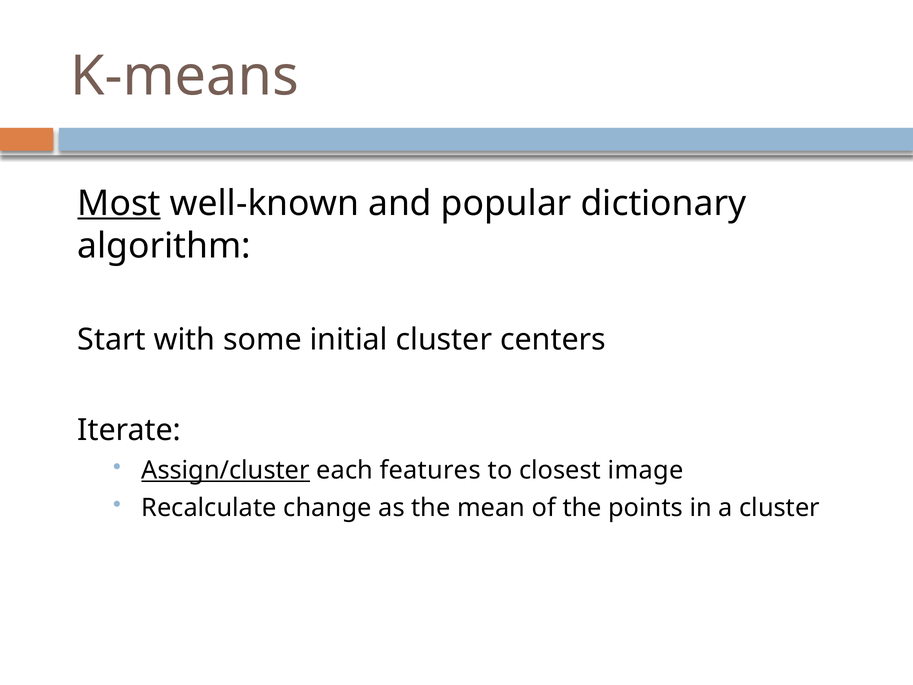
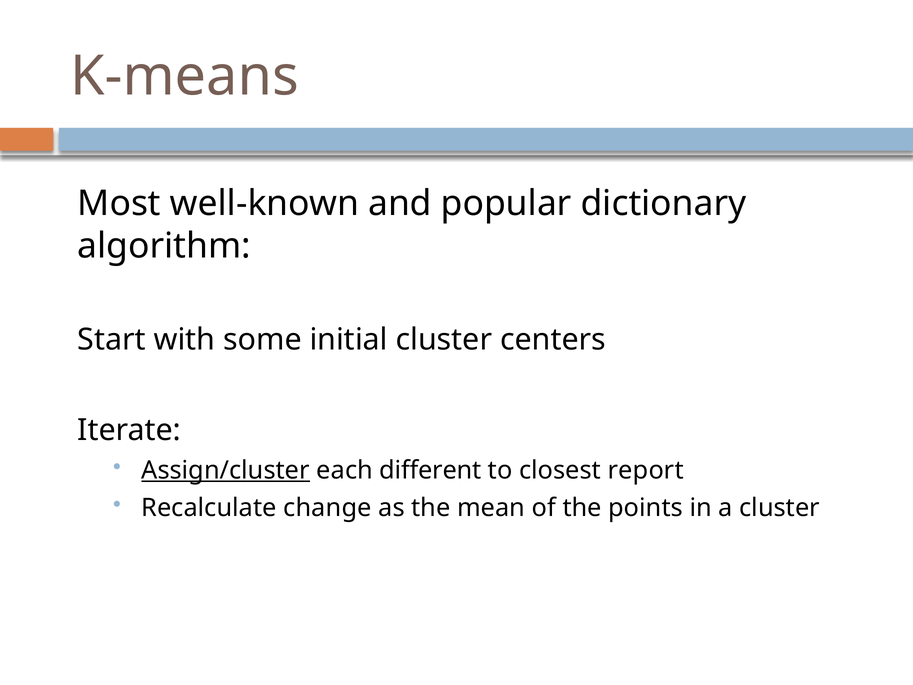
Most underline: present -> none (119, 203)
features: features -> different (430, 470)
image: image -> report (646, 470)
